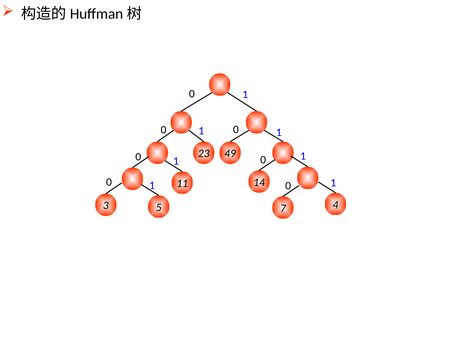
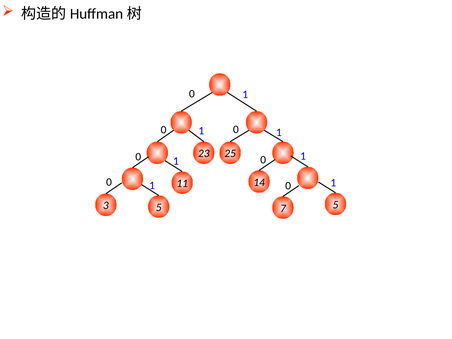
49: 49 -> 25 (230, 154)
7 4: 4 -> 5 (336, 205)
